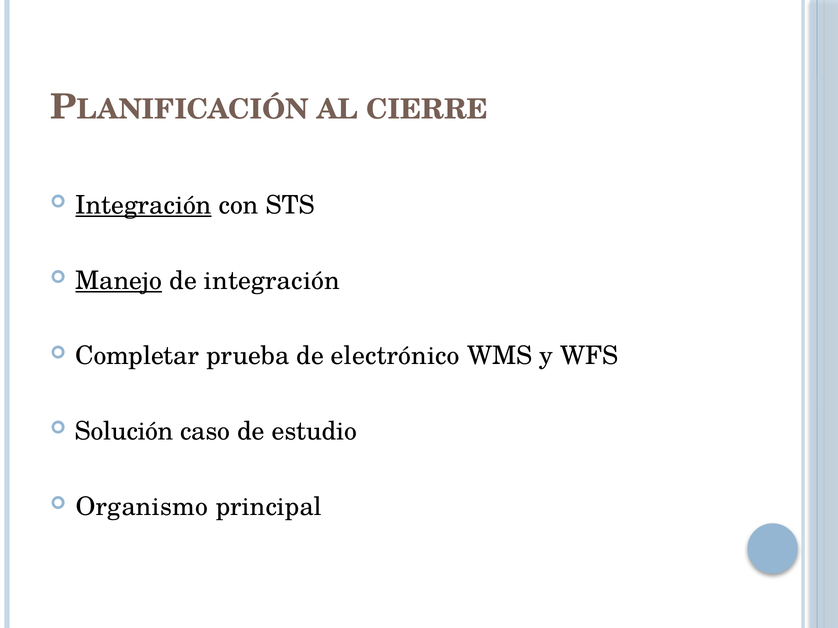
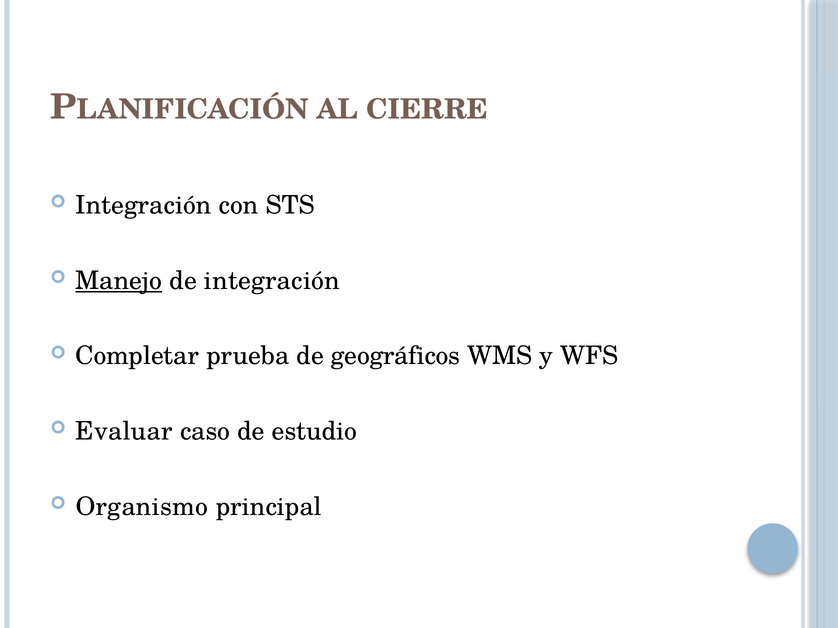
Integración underline: present -> none (143, 206)
electrónico: electrónico -> geográficos (396, 356)
Solución: Solución -> Evaluar (124, 432)
